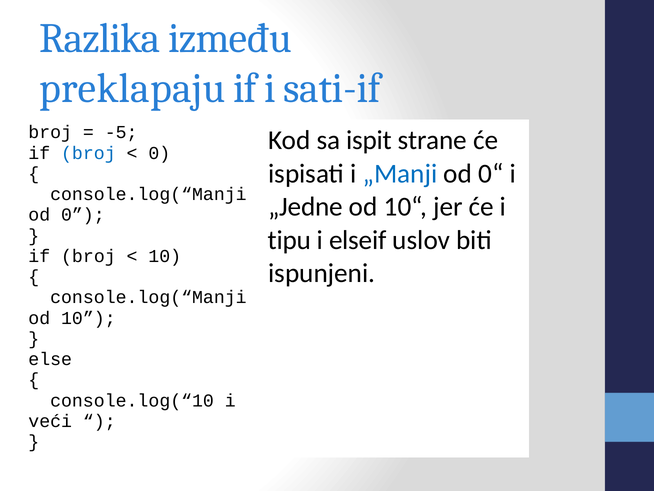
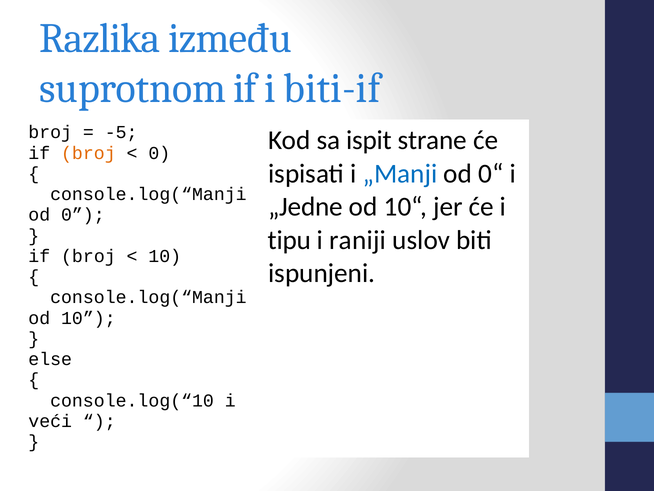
preklapaju: preklapaju -> suprotnom (133, 89)
sati-if: sati-if -> biti-if (332, 89)
broj colour: blue -> orange (88, 153)
elseif: elseif -> raniji (358, 240)
